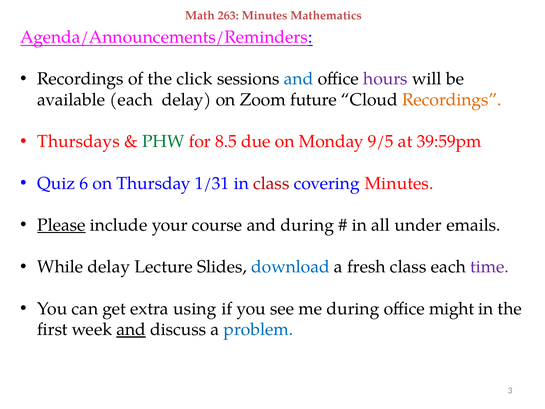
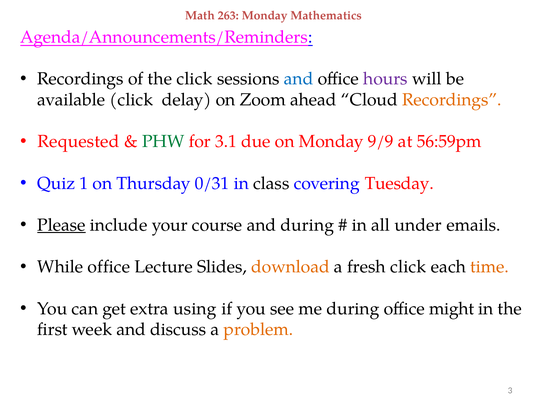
263 Minutes: Minutes -> Monday (265, 15)
available each: each -> click (131, 100)
future: future -> ahead (313, 100)
Thursdays: Thursdays -> Requested (78, 141)
8.5: 8.5 -> 3.1 (226, 141)
9/5: 9/5 -> 9/9 (381, 141)
39:59pm: 39:59pm -> 56:59pm (449, 141)
6: 6 -> 1 (84, 183)
1/31: 1/31 -> 0/31 (212, 183)
class colour: red -> black (271, 183)
covering Minutes: Minutes -> Tuesday (399, 183)
While delay: delay -> office (109, 267)
download colour: blue -> orange (290, 267)
fresh class: class -> click (408, 267)
time colour: purple -> orange (490, 267)
and underline: present -> none (131, 329)
problem colour: blue -> orange (258, 329)
